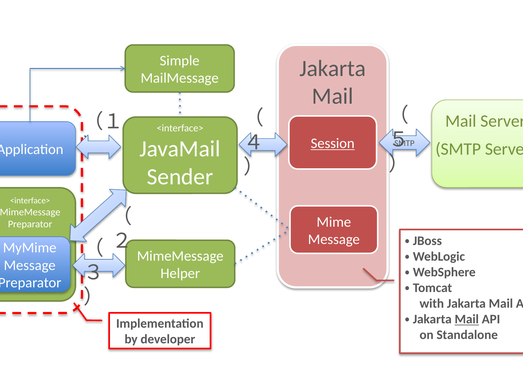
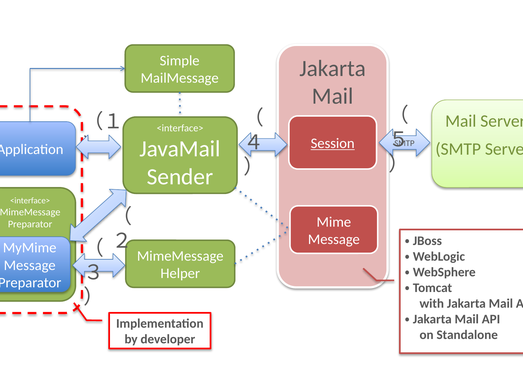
Mail underline: present -> none (467, 320)
